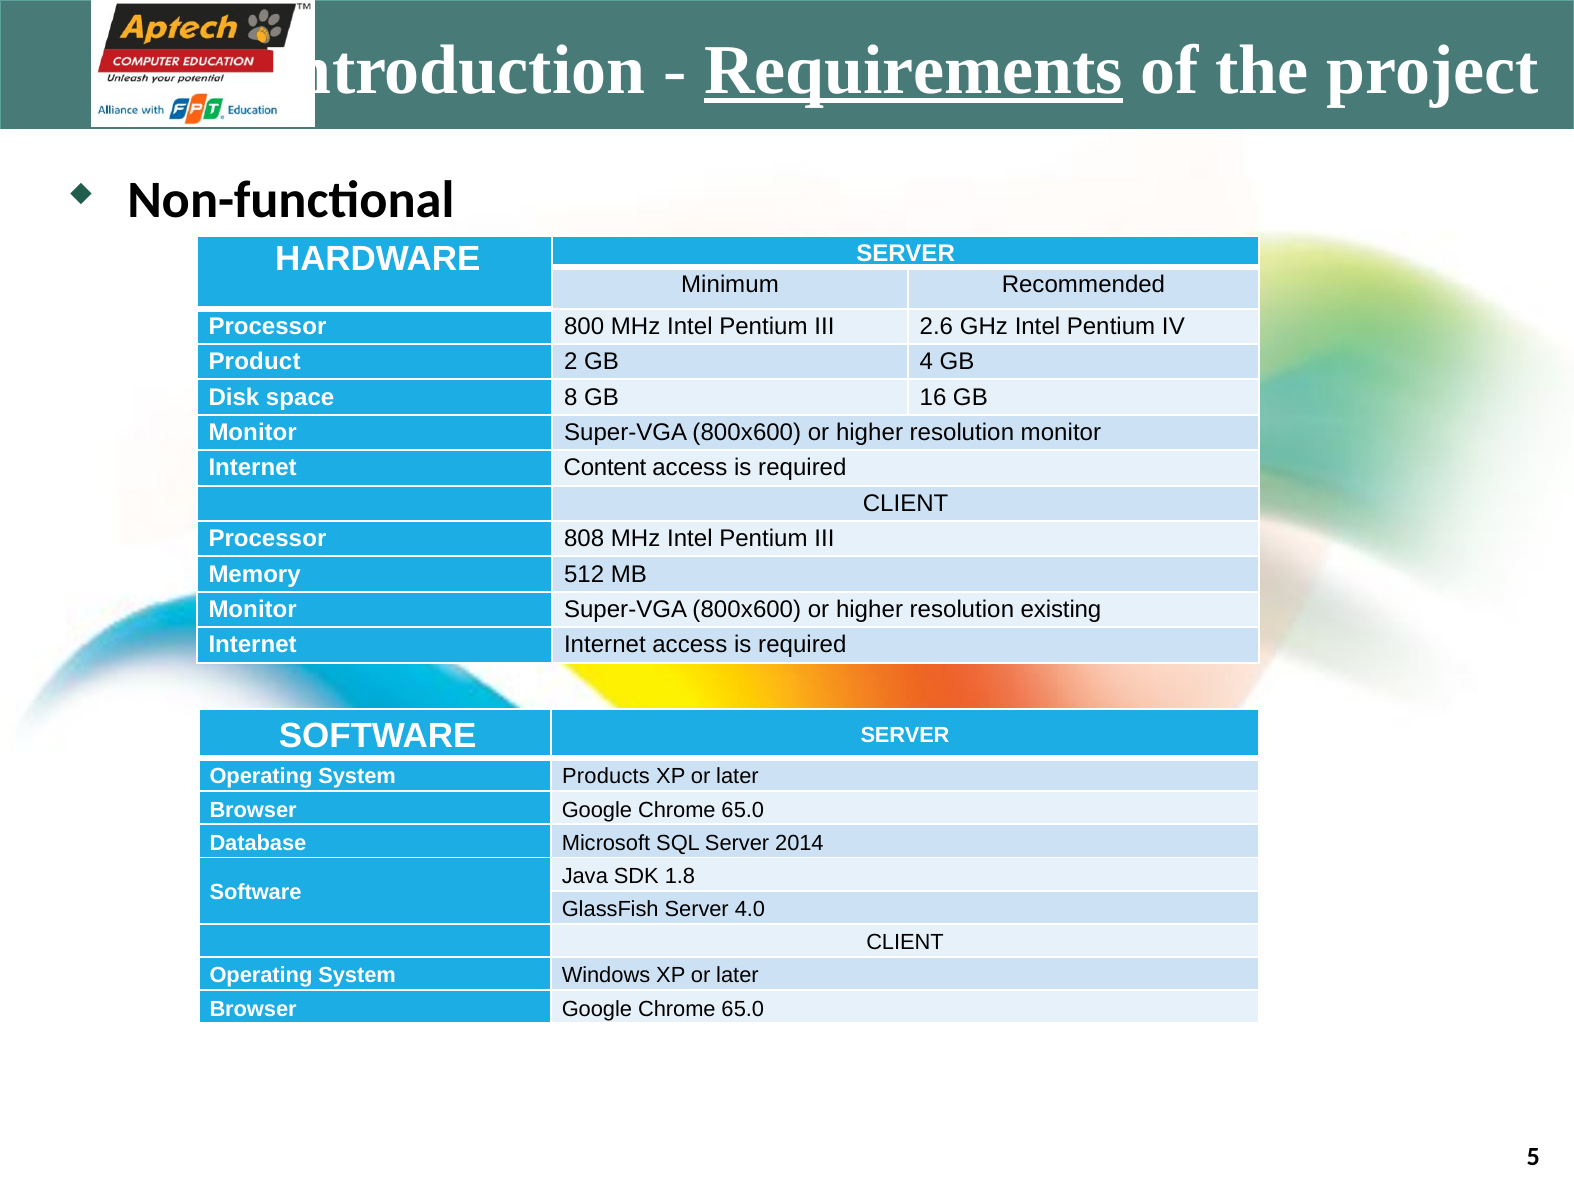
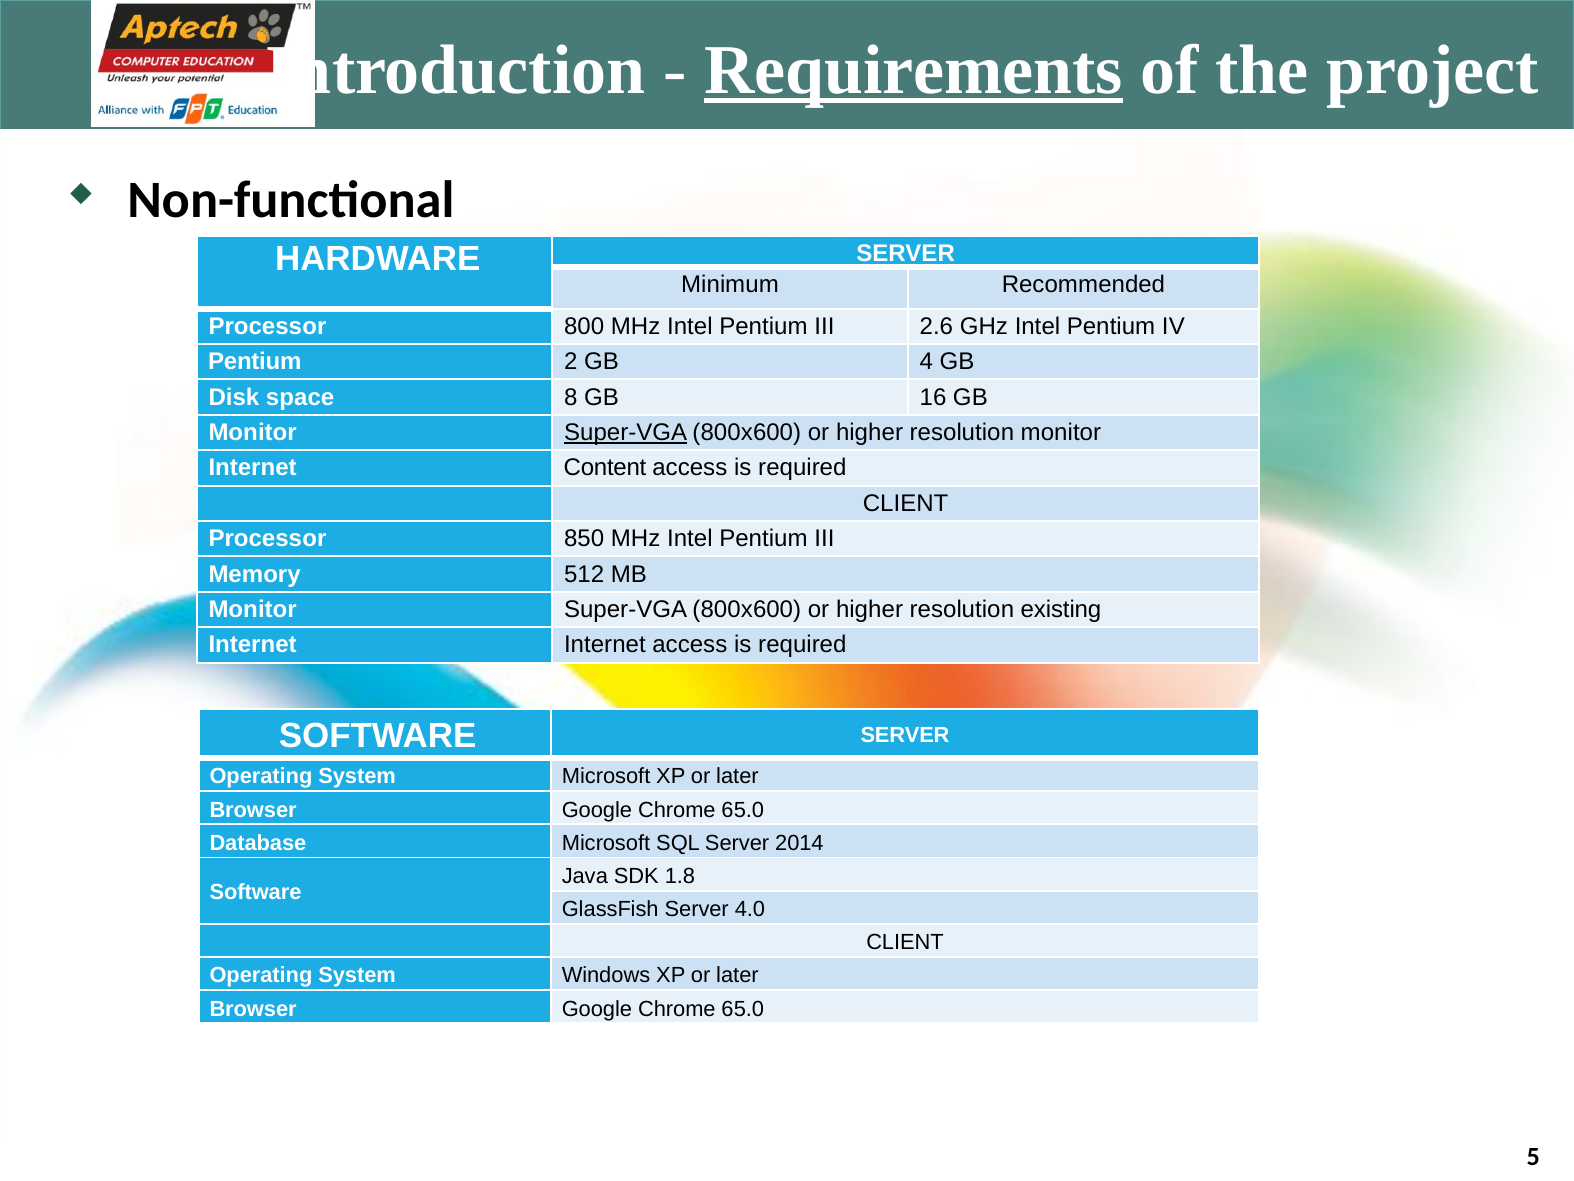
Product: Product -> Pentium (255, 362)
Super-VGA underline: none -> present (626, 432)
808: 808 -> 850 (584, 539)
System Products: Products -> Microsoft (606, 776)
